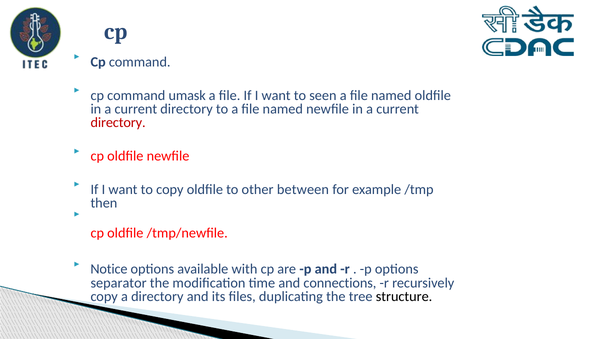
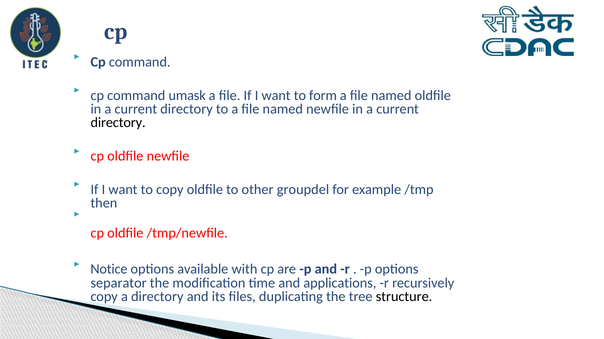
seen: seen -> form (323, 96)
directory colour: red -> black (118, 123)
between: between -> groupdel (303, 190)
connections: connections -> applications (340, 283)
